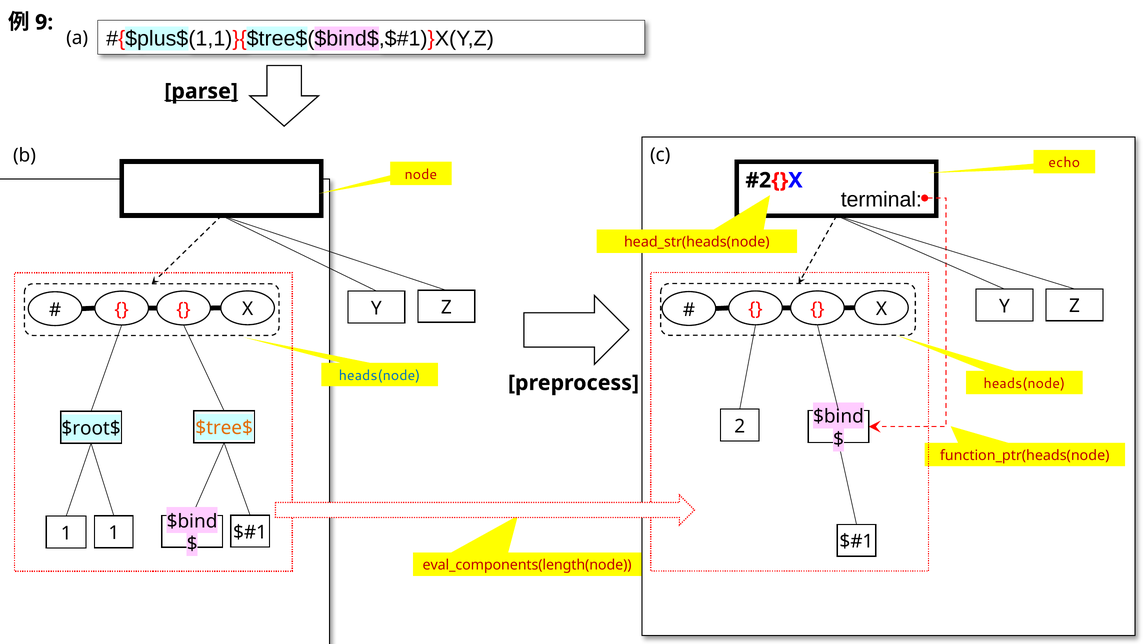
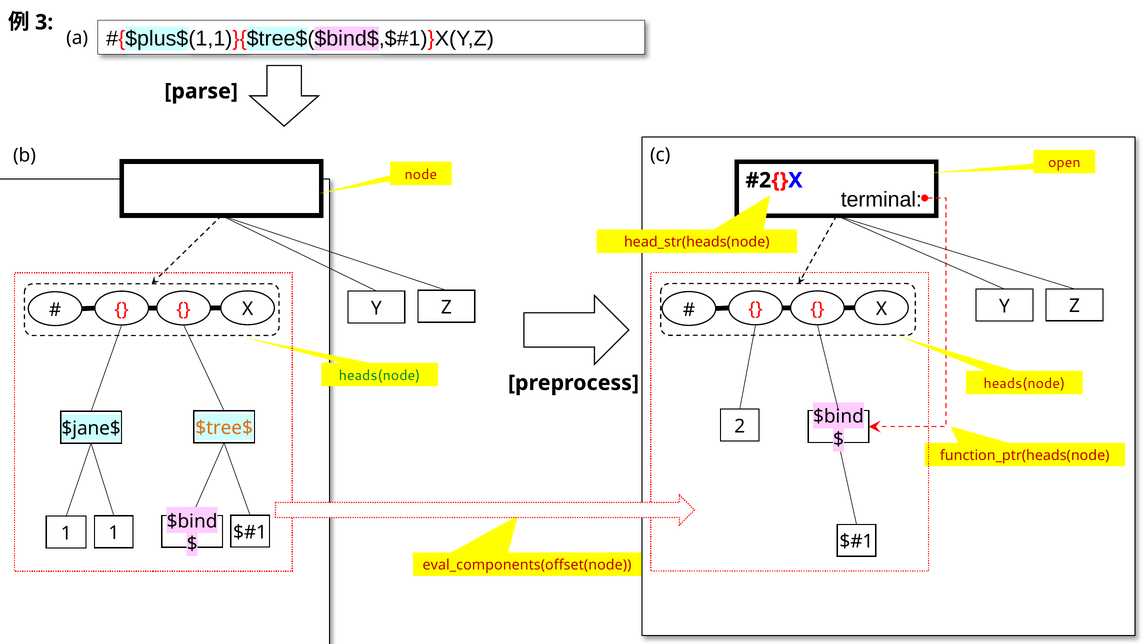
9: 9 -> 3 (44, 22)
parse underline: present -> none (201, 91)
echo: echo -> open (1064, 162)
heads(node colour: blue -> green (380, 375)
$root$: $root$ -> $jane$ (91, 428)
eval_components(length(node: eval_components(length(node -> eval_components(offset(node (527, 565)
